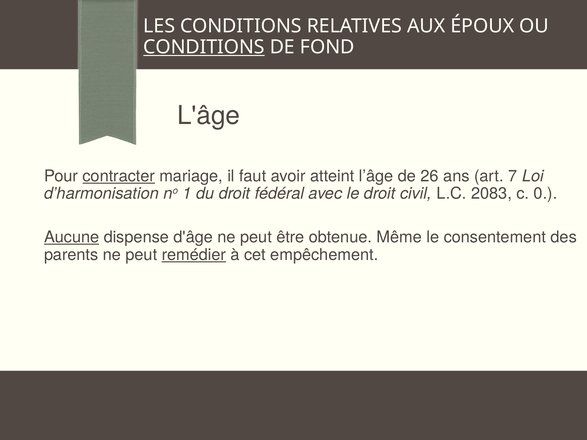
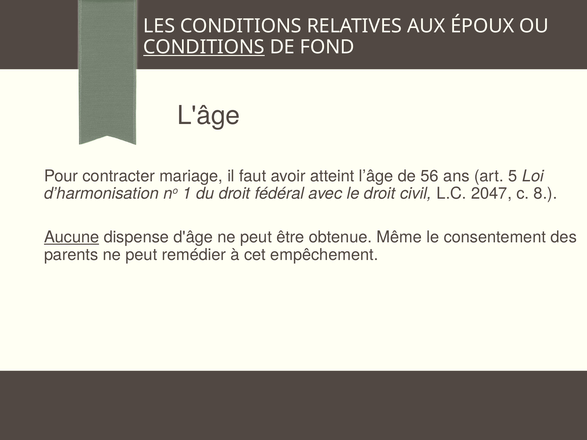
contracter underline: present -> none (119, 176)
26: 26 -> 56 (430, 176)
7: 7 -> 5 (513, 176)
2083: 2083 -> 2047 (491, 194)
0: 0 -> 8 (545, 194)
remédier underline: present -> none (194, 255)
